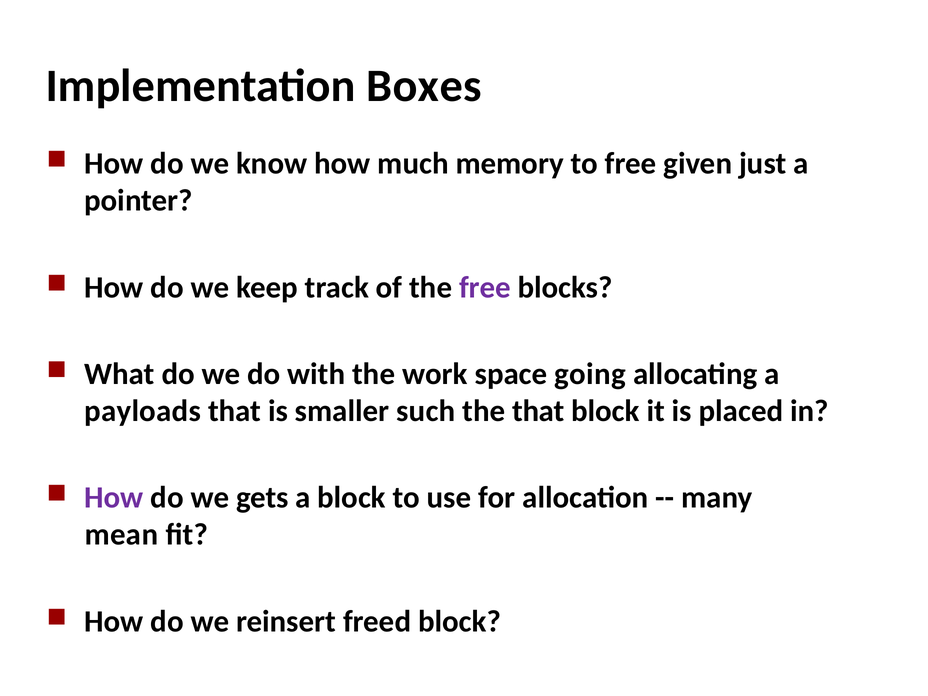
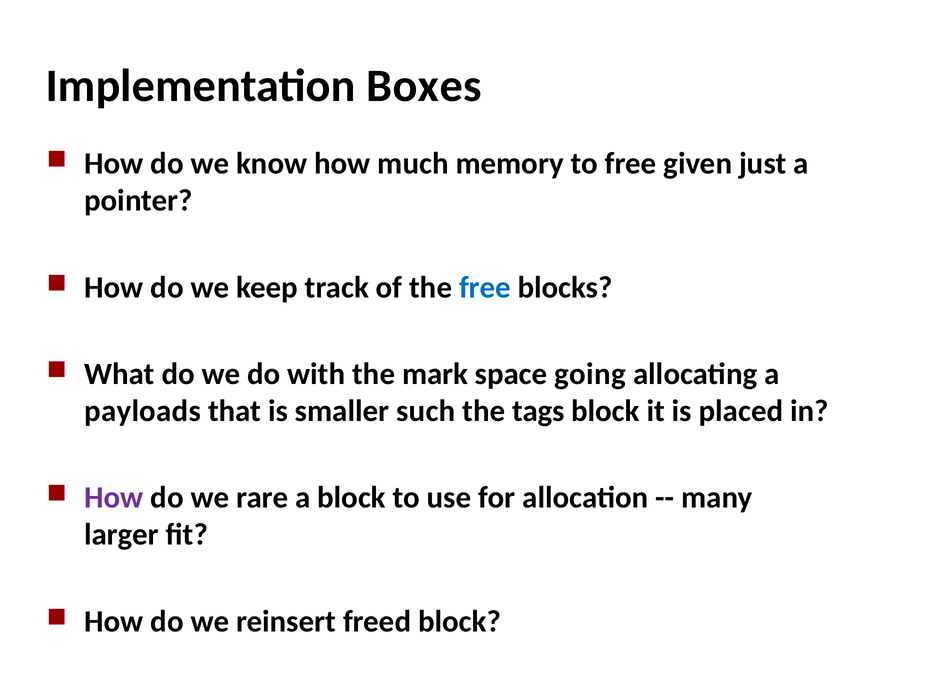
free colour: purple -> blue (485, 287)
work: work -> mark (435, 374)
the that: that -> tags (538, 411)
gets: gets -> rare (262, 498)
mean: mean -> larger (122, 535)
